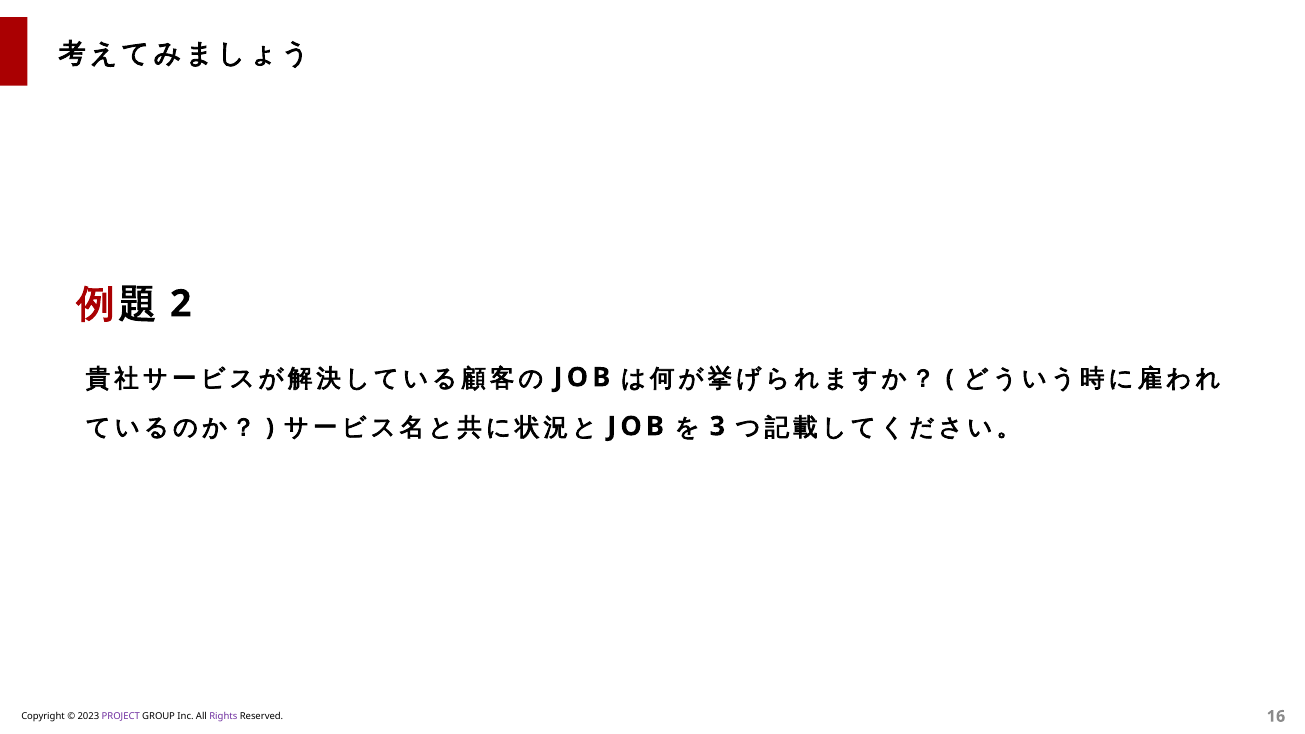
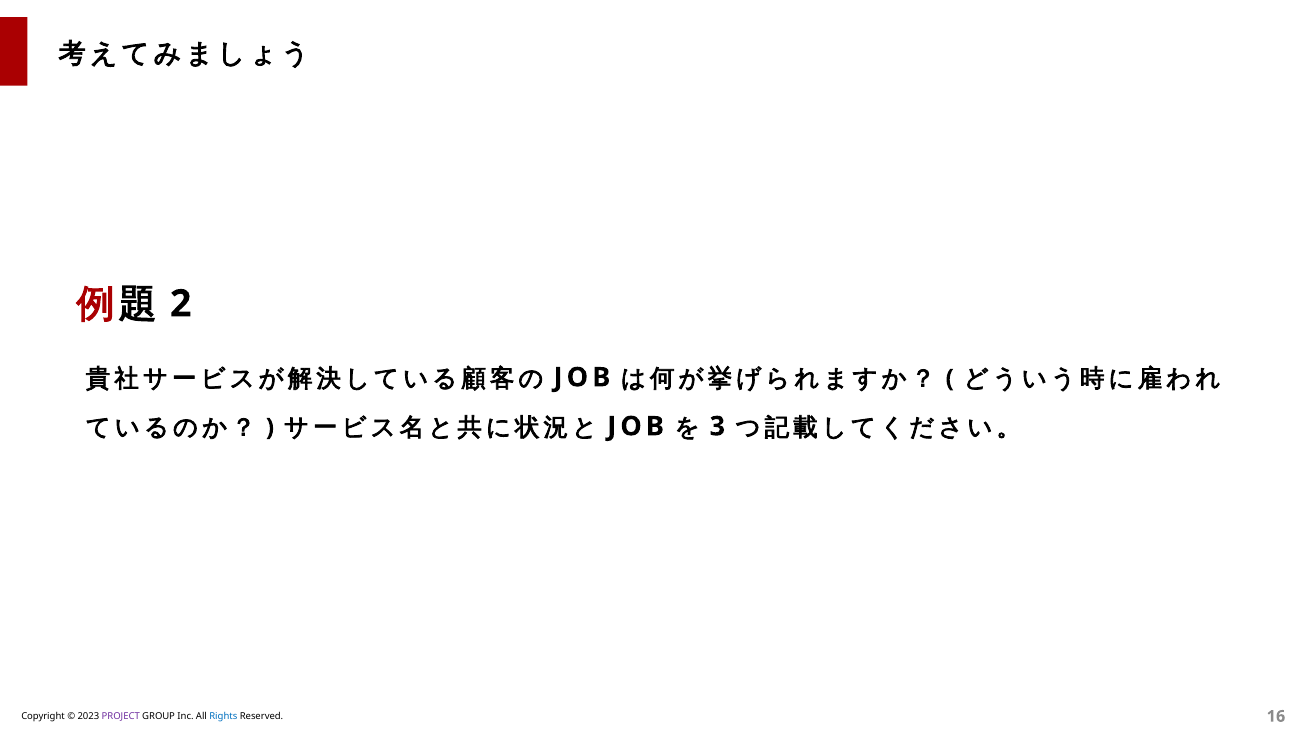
Rights colour: purple -> blue (223, 717)
